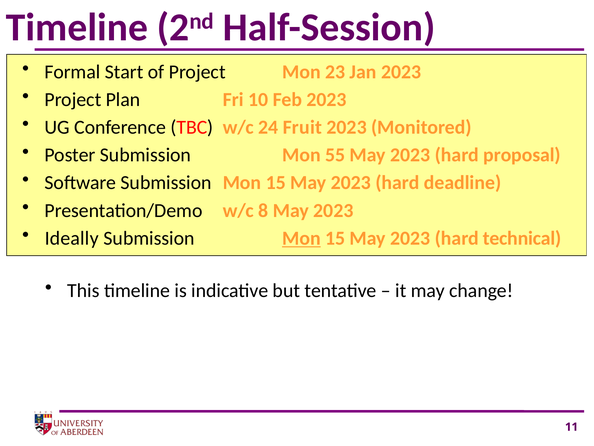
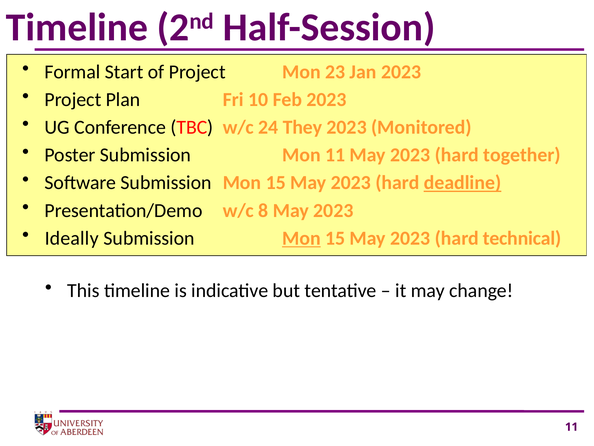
Fruit: Fruit -> They (302, 127)
Mon 55: 55 -> 11 (335, 155)
proposal: proposal -> together (522, 155)
deadline underline: none -> present (463, 183)
